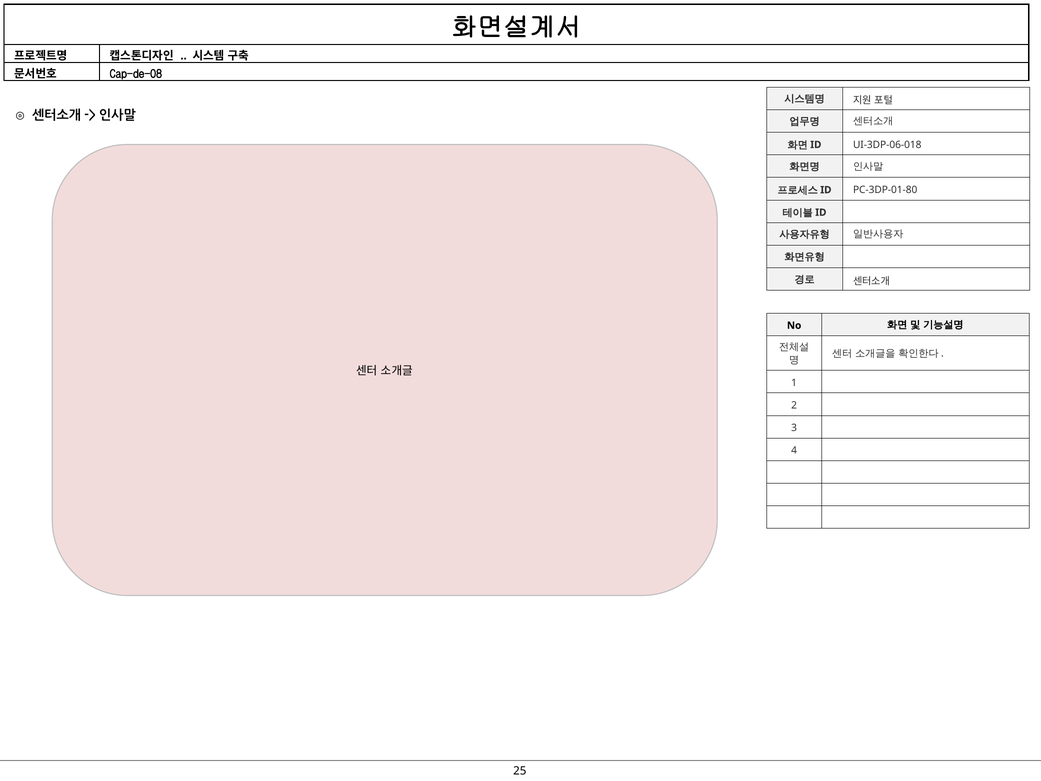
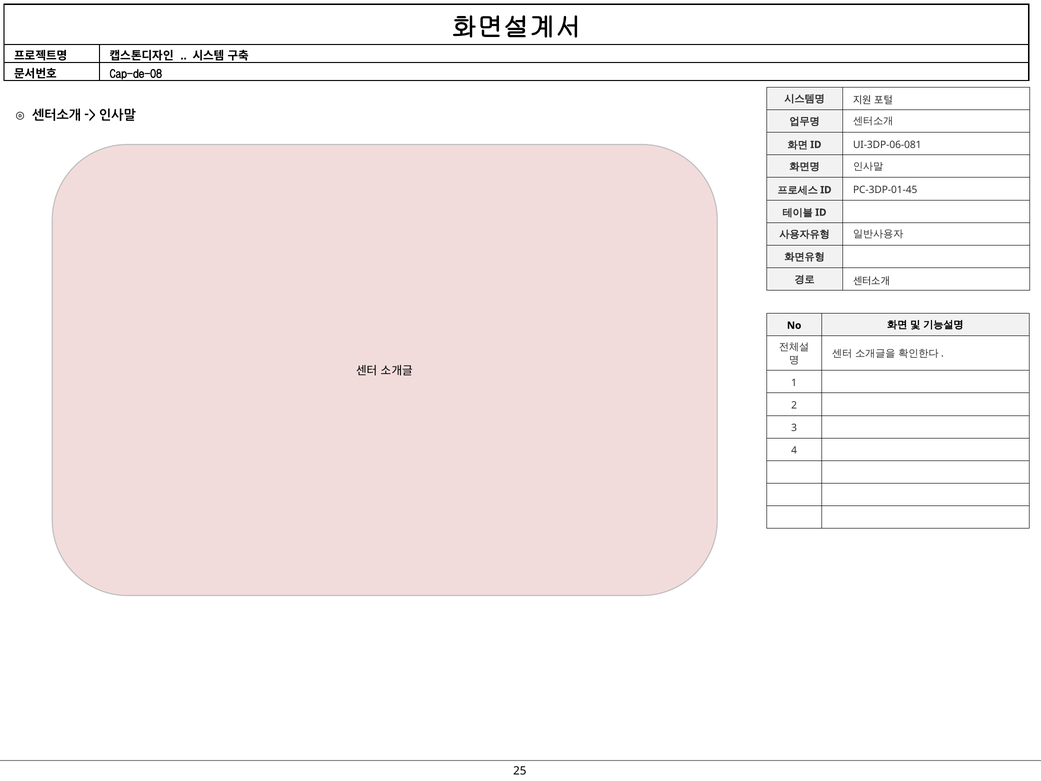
UI-3DP-06-018: UI-3DP-06-018 -> UI-3DP-06-081 (887, 145)
PC-3DP-01-80: PC-3DP-01-80 -> PC-3DP-01-45 (885, 190)
